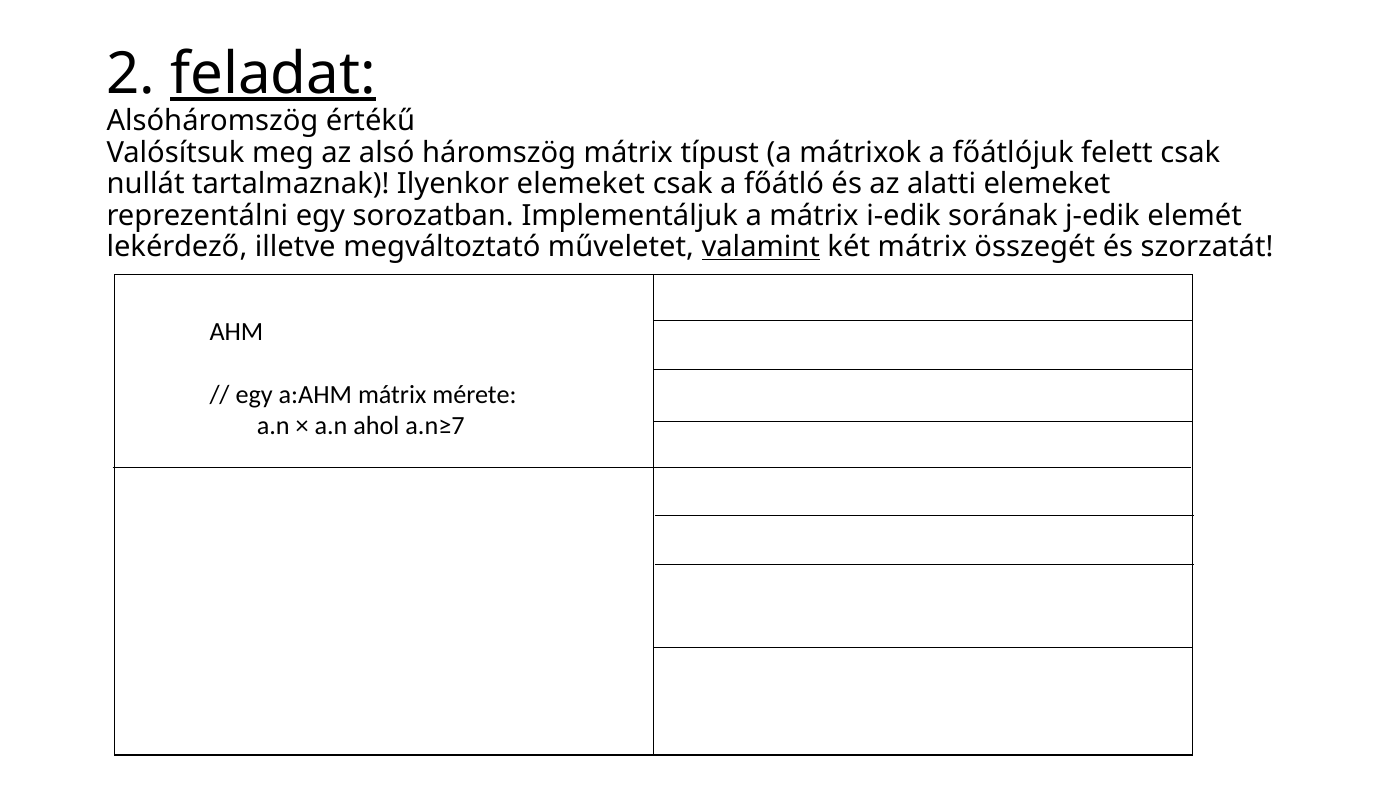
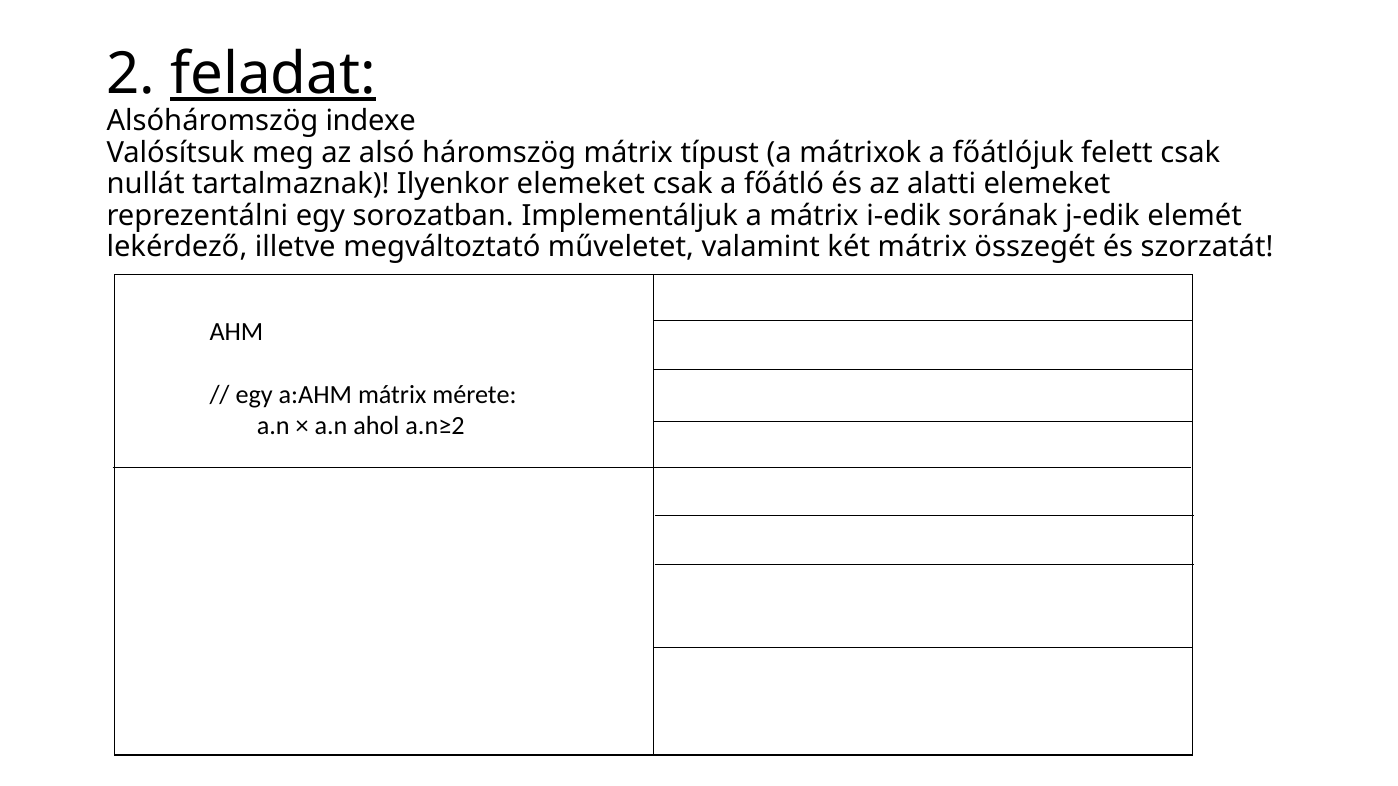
értékű: értékű -> indexe (371, 121)
valamint underline: present -> none (761, 247)
a.n≥7: a.n≥7 -> a.n≥2 (435, 426)
